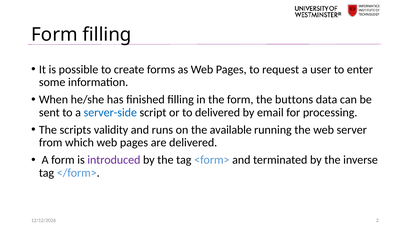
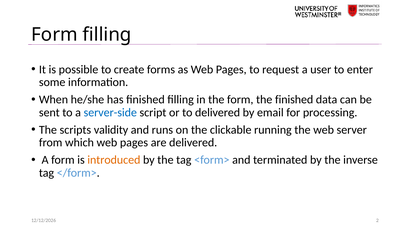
the buttons: buttons -> finished (294, 99)
available: available -> clickable (231, 130)
introduced colour: purple -> orange (114, 160)
